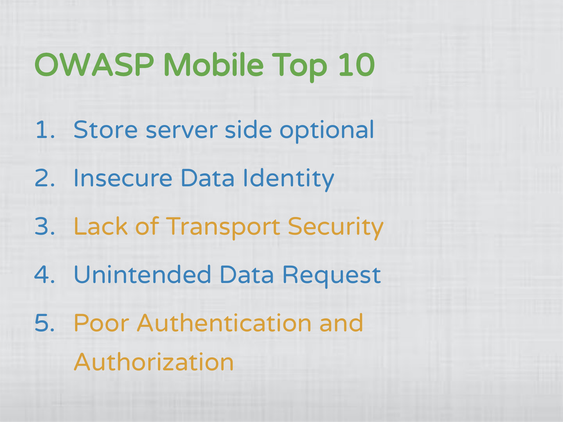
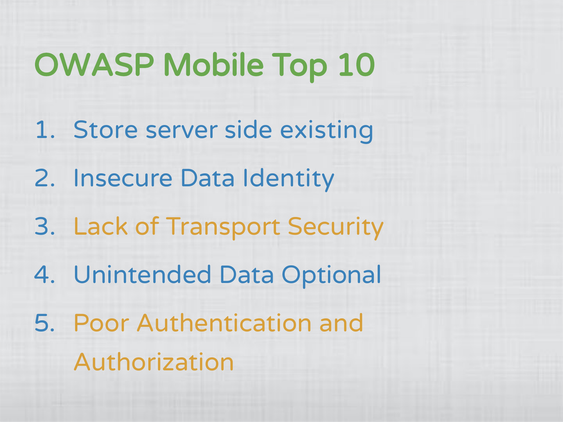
optional: optional -> existing (327, 130)
Request: Request -> Optional (332, 275)
